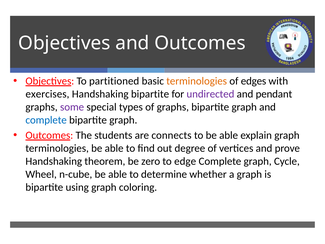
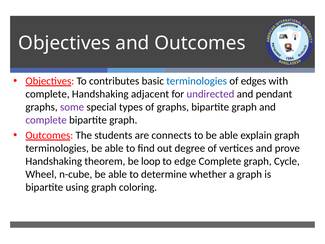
partitioned: partitioned -> contributes (114, 81)
terminologies colour: orange -> blue (197, 81)
exercises: exercises -> complete (48, 94)
Handshaking bipartite: bipartite -> adjacent (150, 94)
complete colour: blue -> purple (46, 120)
zero: zero -> loop (151, 161)
